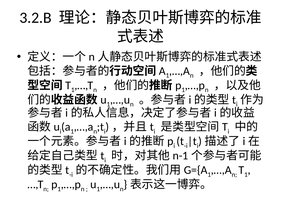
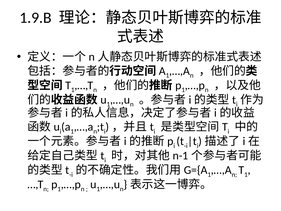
3.2.B: 3.2.B -> 1.9.B (35, 18)
